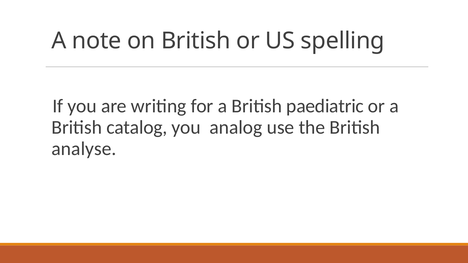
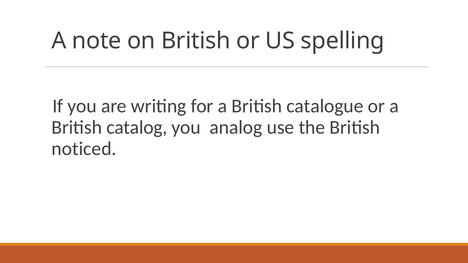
paediatric: paediatric -> catalogue (325, 106)
analyse: analyse -> noticed (84, 149)
